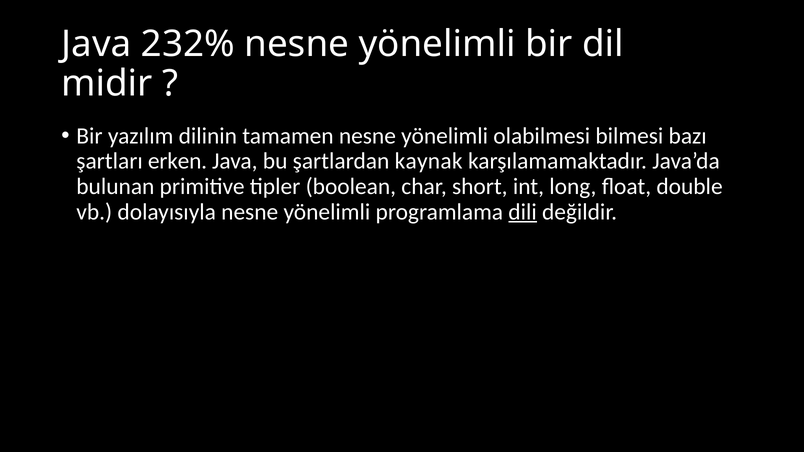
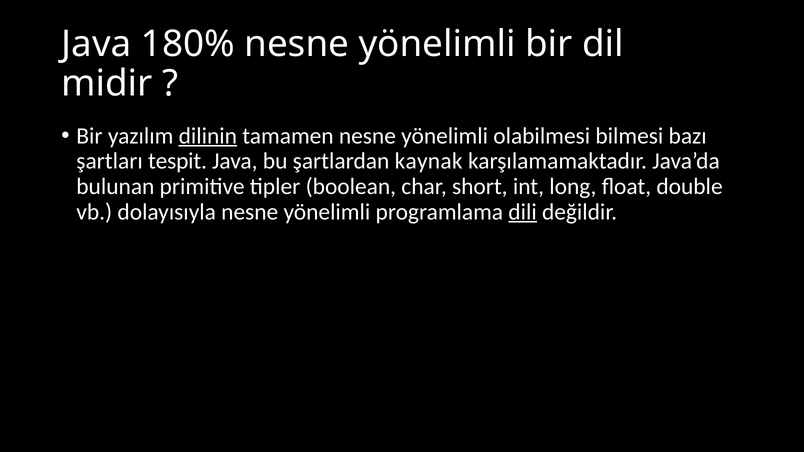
232%: 232% -> 180% (188, 44)
dilinin underline: none -> present (208, 136)
erken: erken -> tespit (178, 161)
